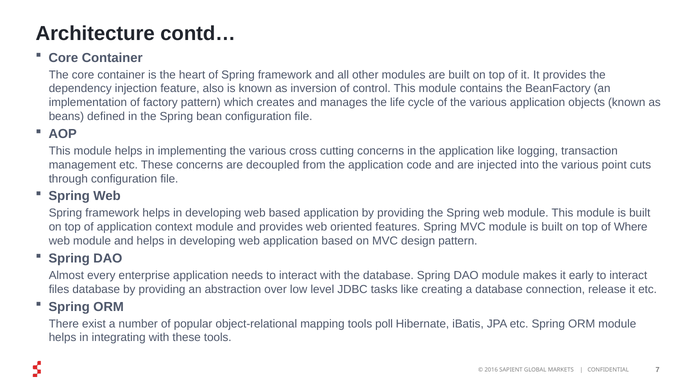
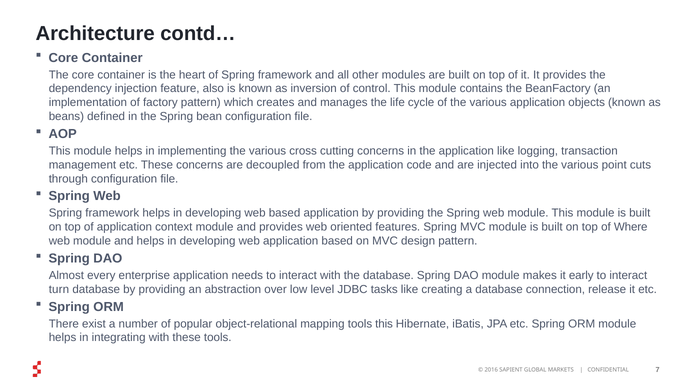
files: files -> turn (59, 289)
tools poll: poll -> this (384, 324)
